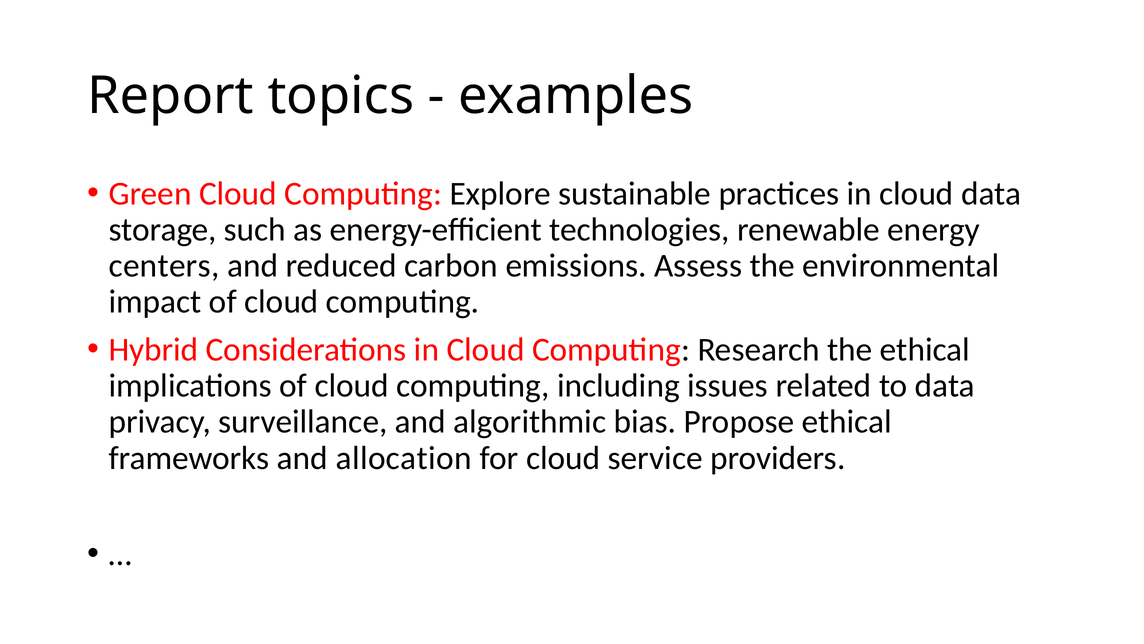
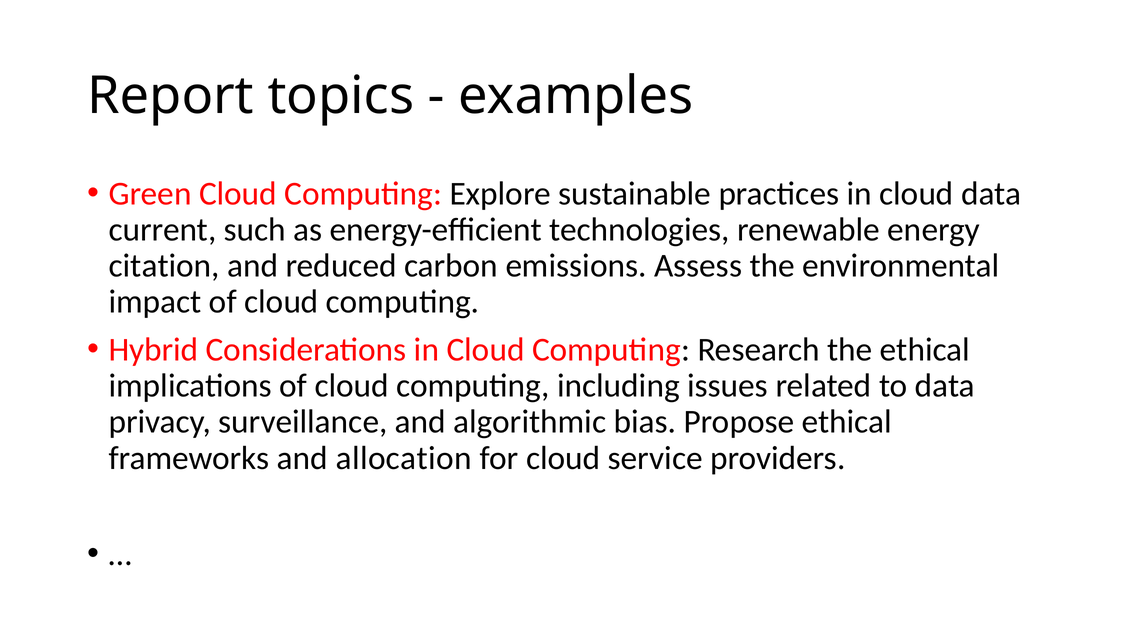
storage: storage -> current (163, 229)
centers: centers -> citation (164, 266)
